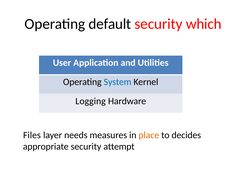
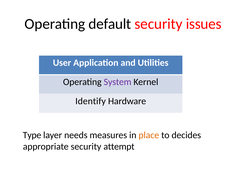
which: which -> issues (204, 24)
System colour: blue -> purple (118, 82)
Logging: Logging -> Identify (91, 101)
Files: Files -> Type (32, 135)
